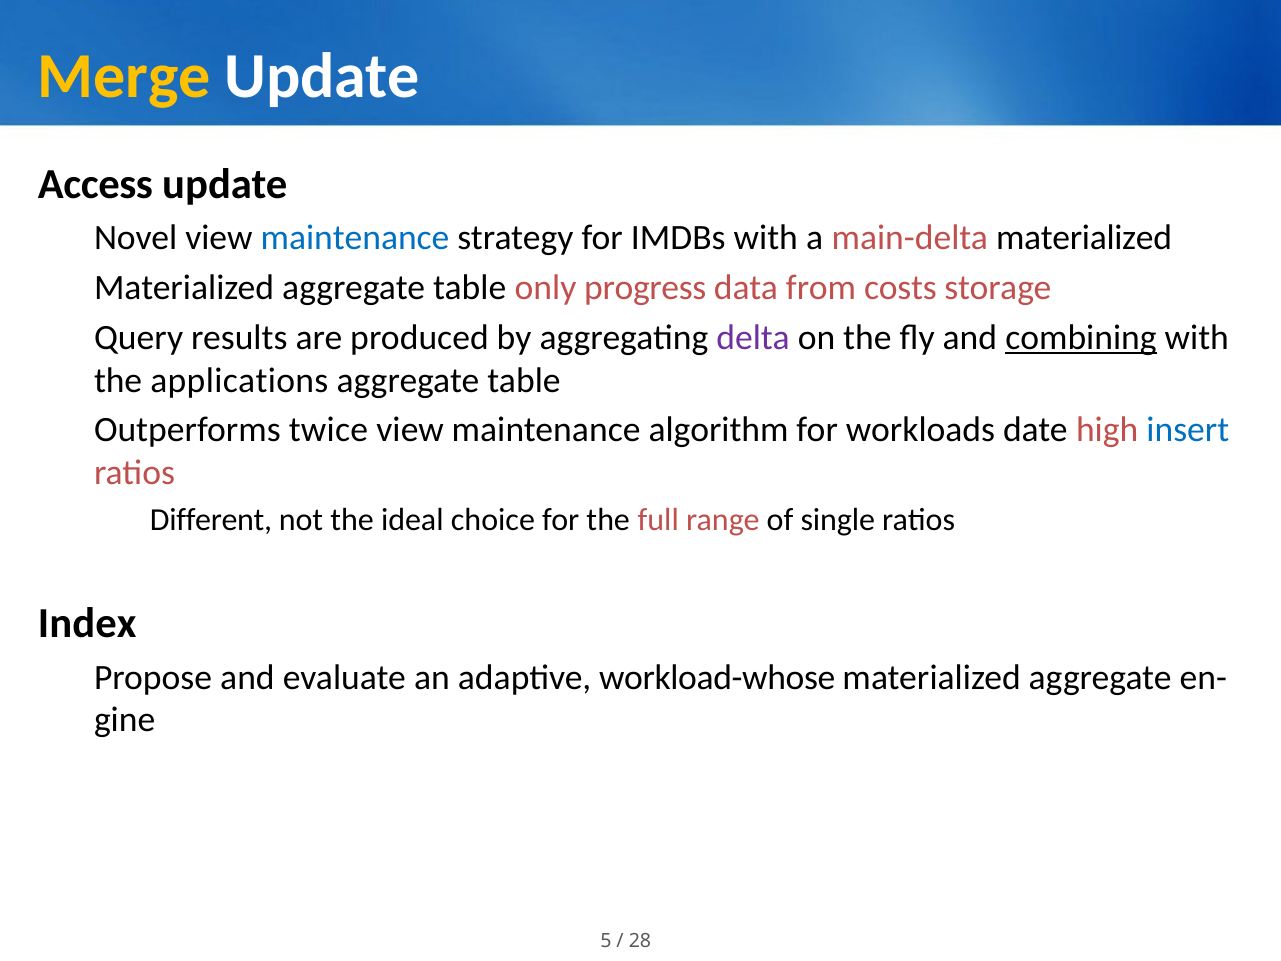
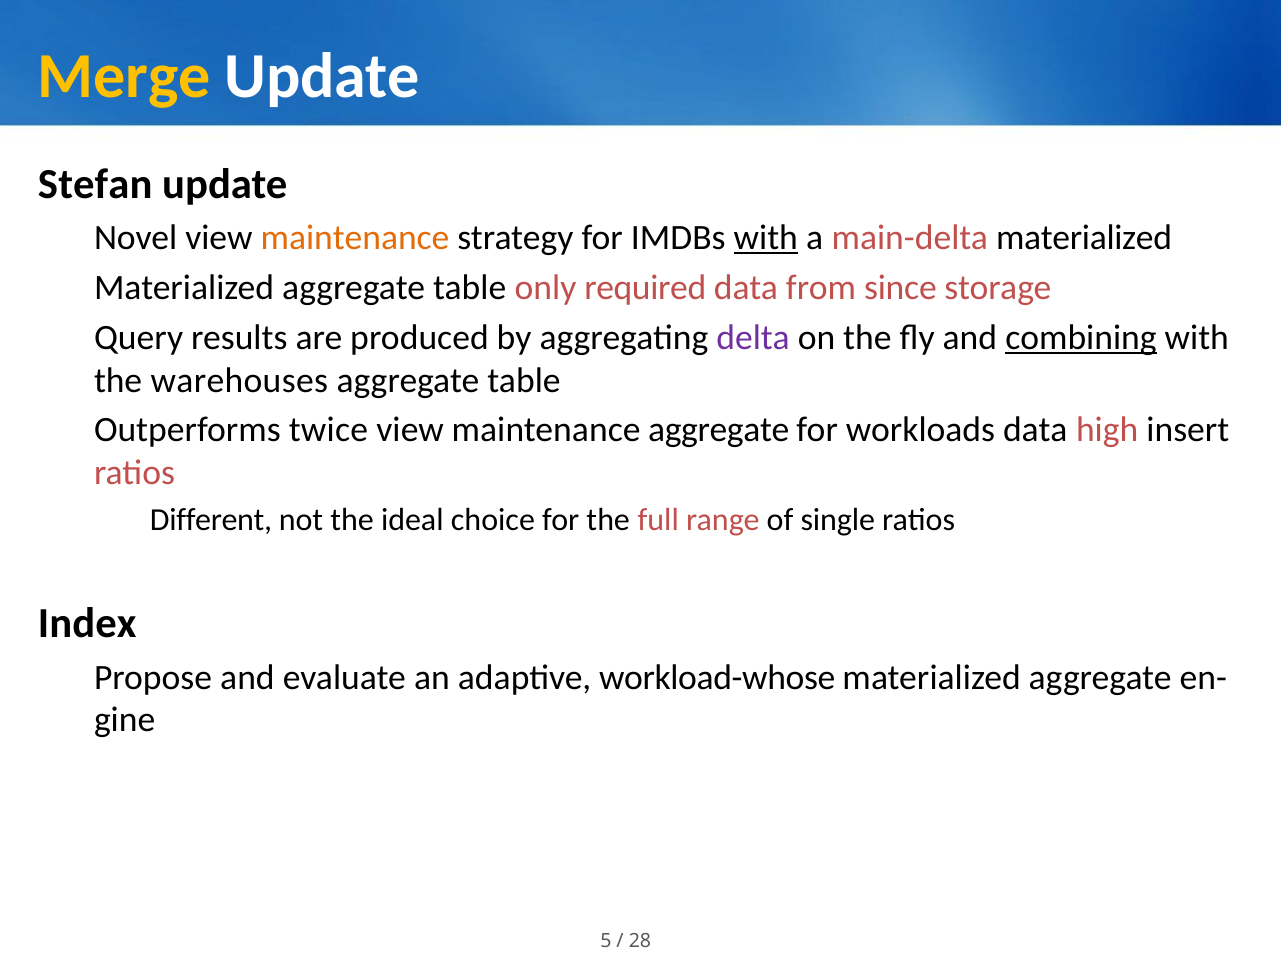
Access: Access -> Stefan (95, 184)
maintenance colour: blue -> orange (355, 238)
with underline: none -> present (766, 238)
progress: progress -> required (645, 288)
costs: costs -> since (900, 288)
applications: applications -> warehouses (239, 380)
maintenance algorithm: algorithm -> aggregate (719, 430)
workloads date: date -> data (1035, 430)
insert colour: blue -> black (1188, 430)
